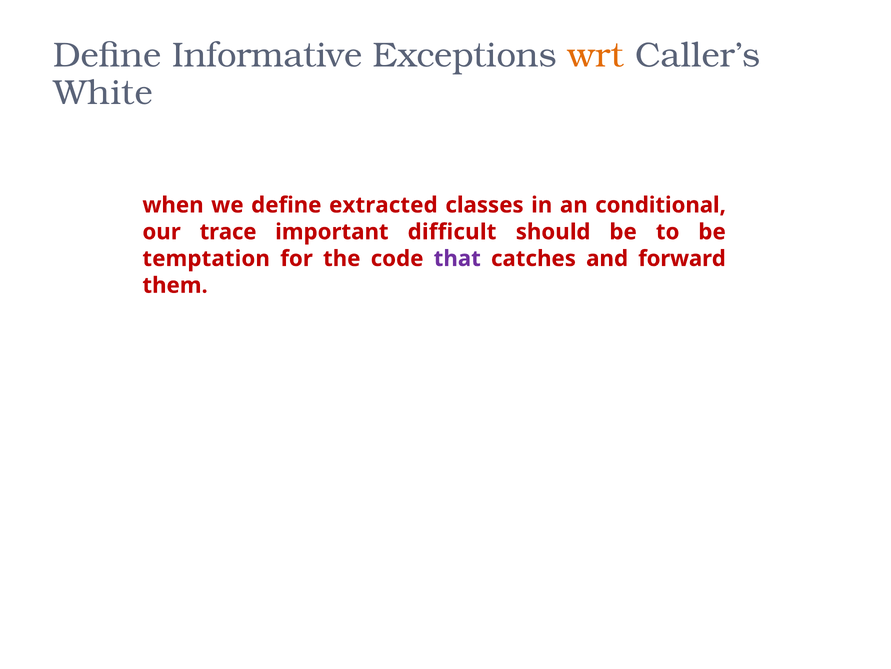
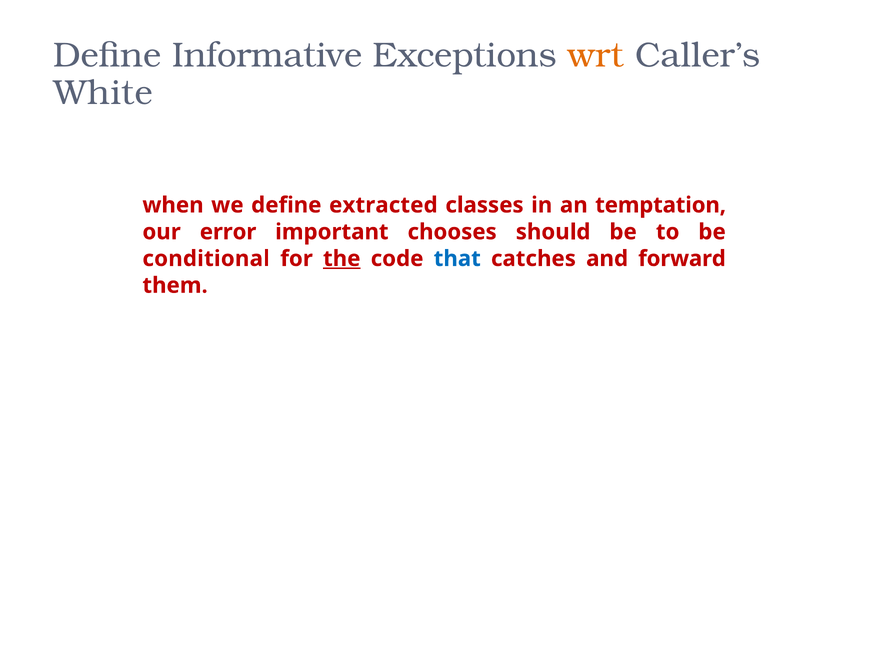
conditional: conditional -> temptation (661, 205)
trace: trace -> error (228, 232)
difficult: difficult -> chooses (452, 232)
temptation: temptation -> conditional (206, 258)
the underline: none -> present (342, 258)
that colour: purple -> blue (457, 258)
